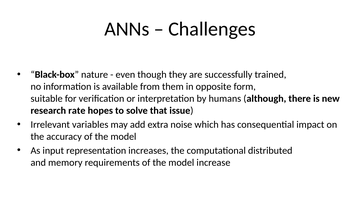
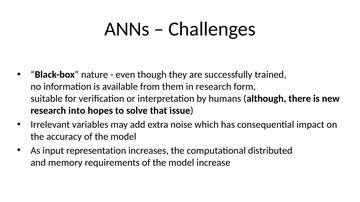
in opposite: opposite -> research (214, 87)
rate: rate -> into (77, 111)
